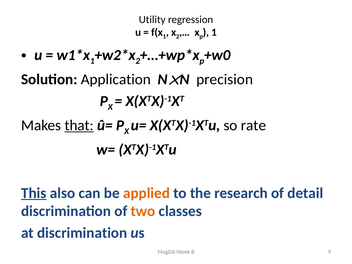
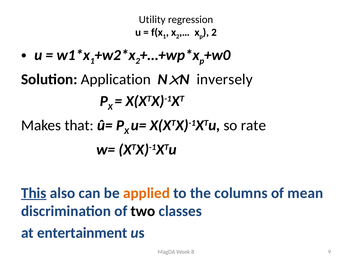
1: 1 -> 2 (214, 32)
precision: precision -> inversely (225, 79)
that underline: present -> none (79, 125)
research: research -> columns (241, 193)
detail: detail -> mean (305, 193)
two colour: orange -> black (143, 211)
at discrimination: discrimination -> entertainment (82, 233)
